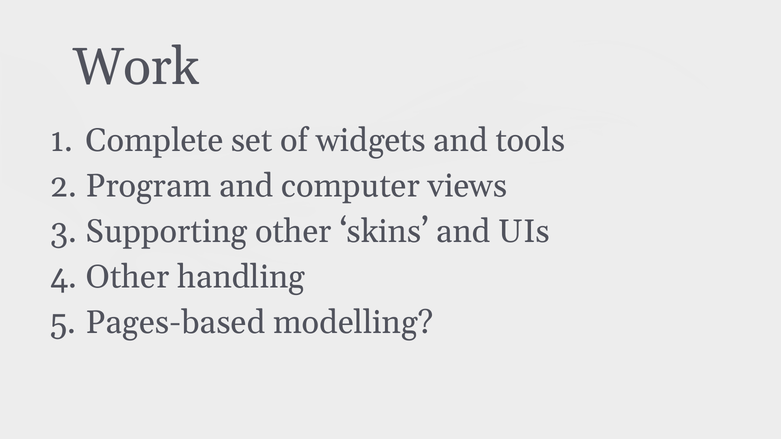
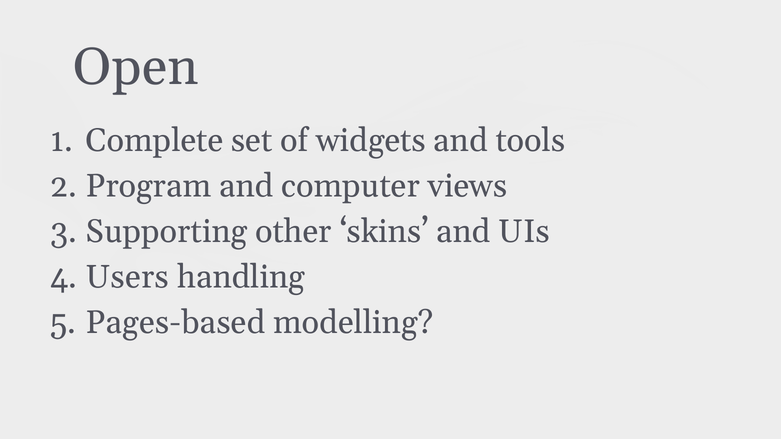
Work: Work -> Open (136, 67)
Other: Other -> Users (128, 277)
